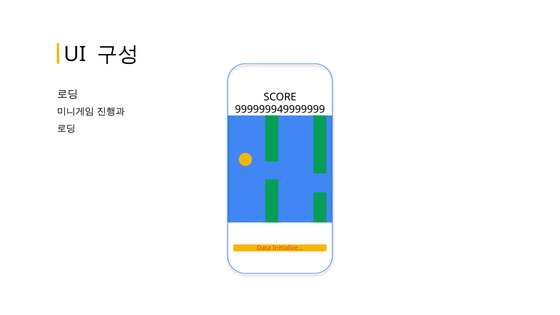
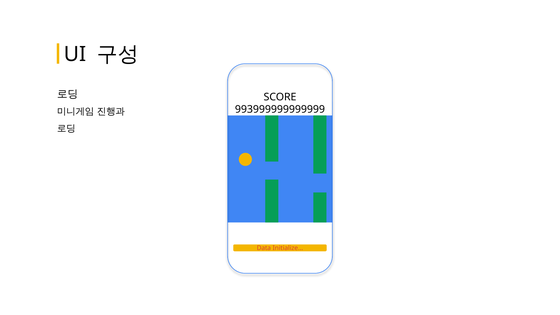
999999949999999: 999999949999999 -> 993999999999999 (280, 110)
